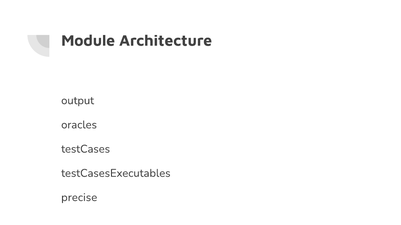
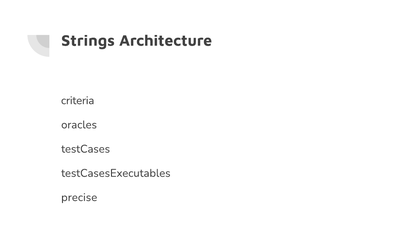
Module: Module -> Strings (88, 41)
output: output -> criteria (78, 101)
